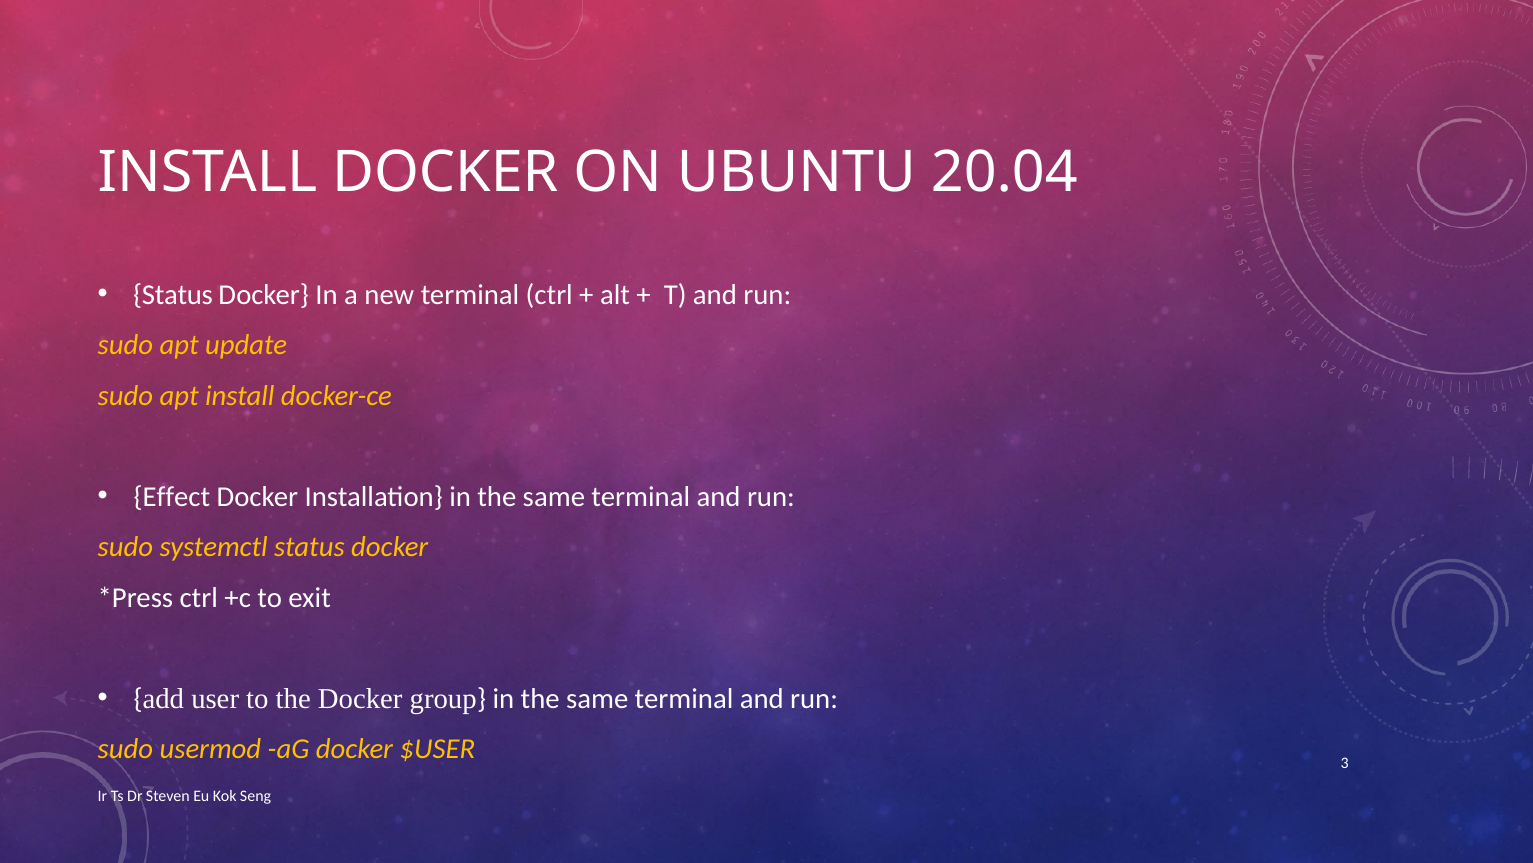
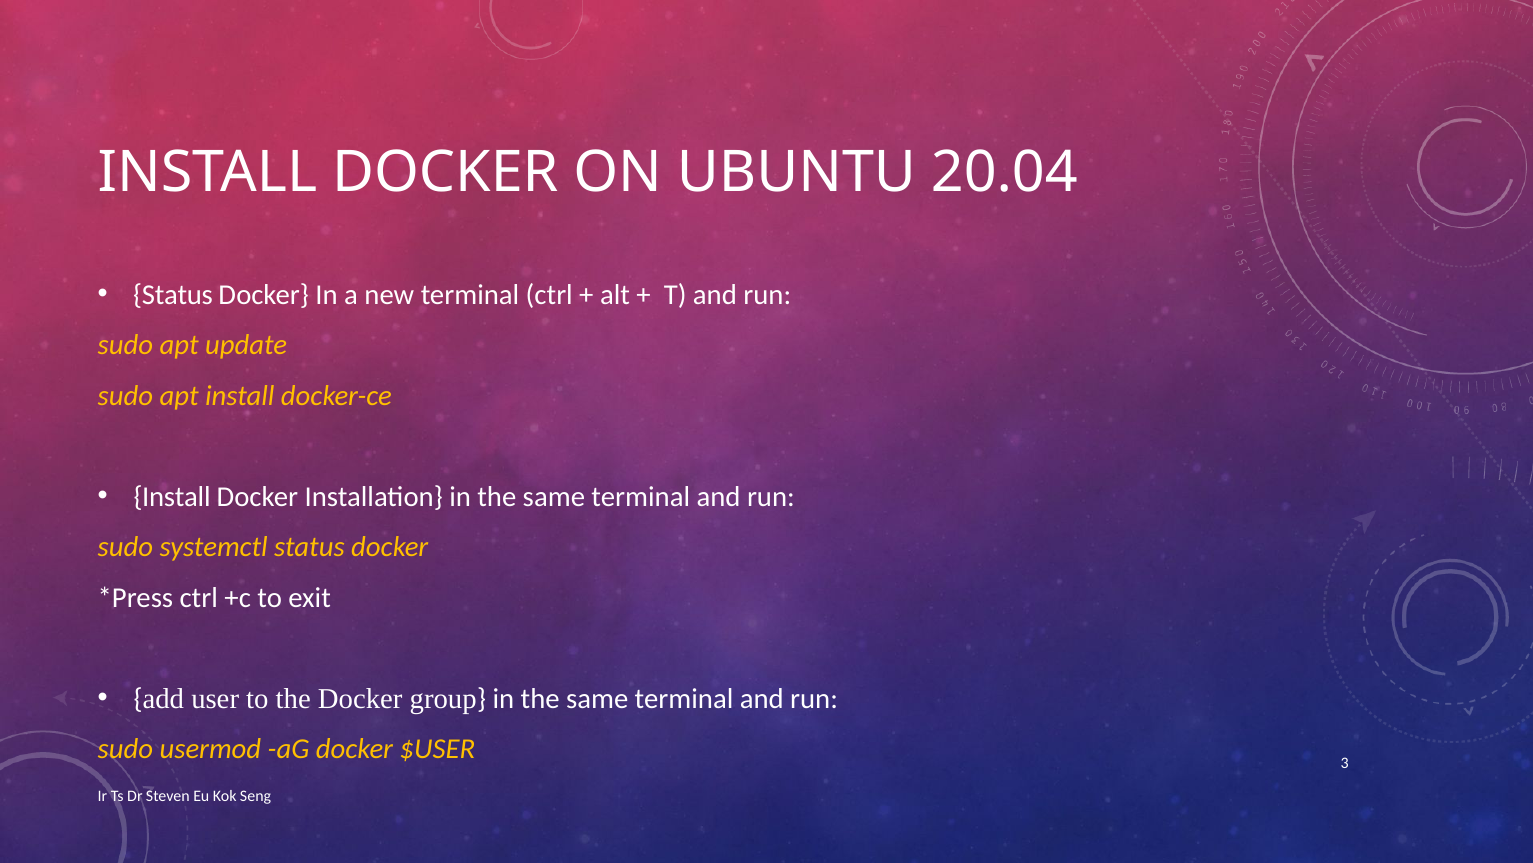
Effect: Effect -> Install (172, 496)
